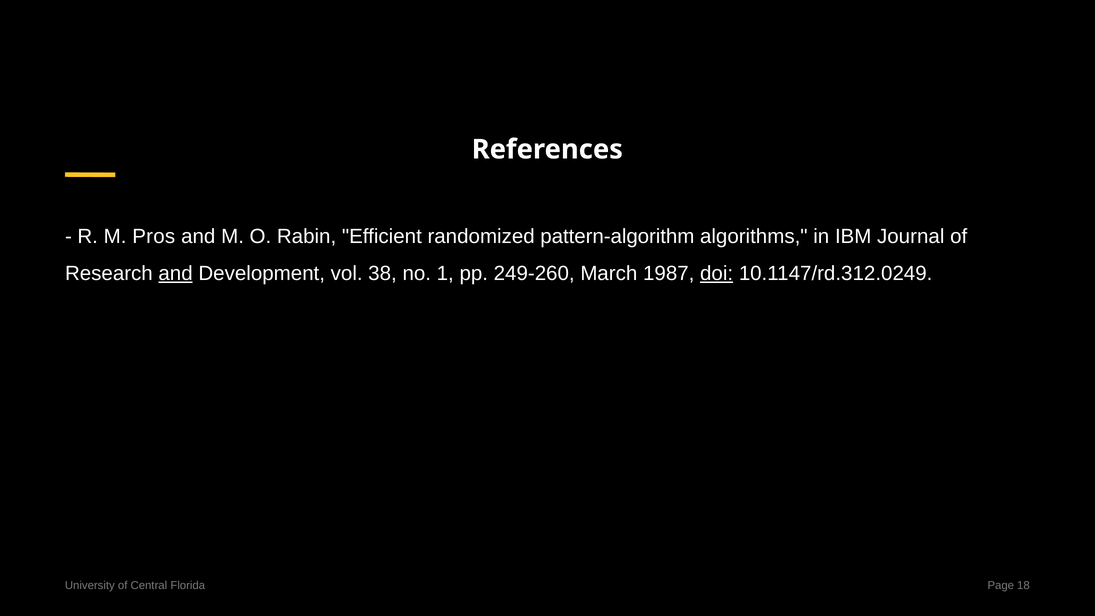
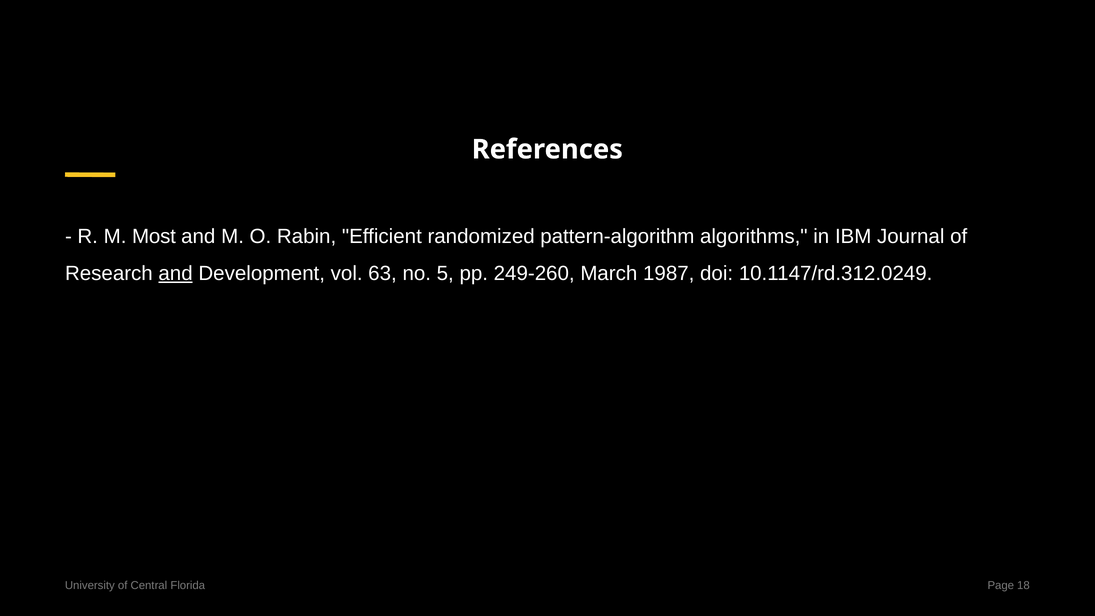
Pros: Pros -> Most (154, 237)
38: 38 -> 63 (382, 273)
1: 1 -> 5 (445, 273)
doi underline: present -> none (717, 273)
